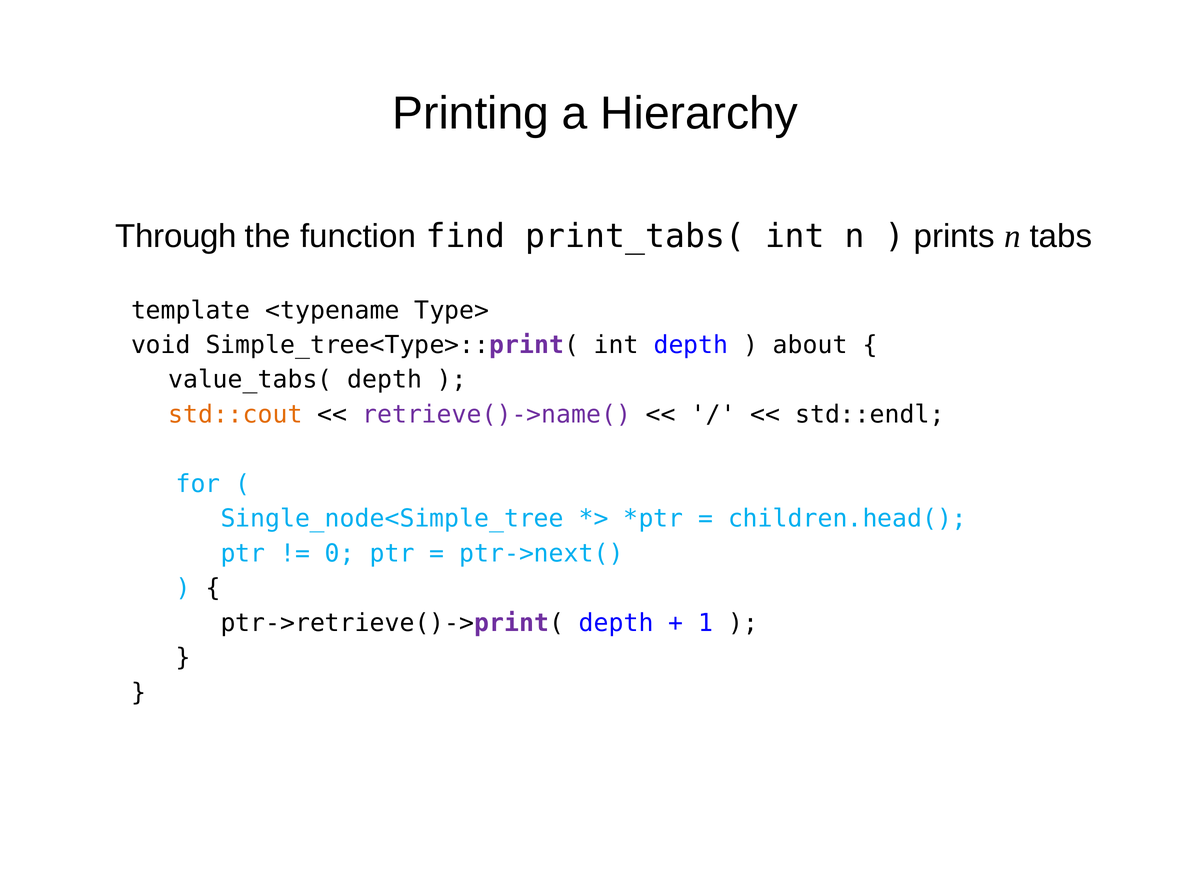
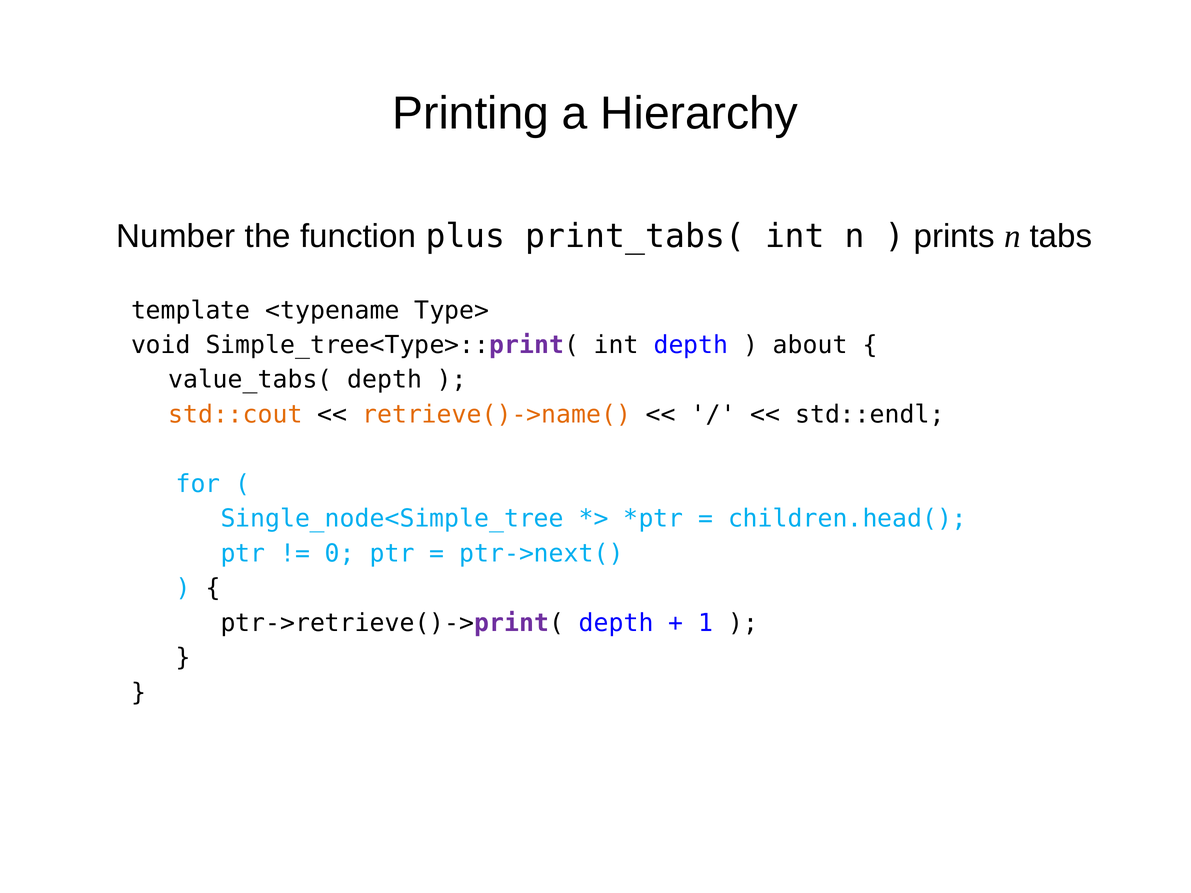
Through: Through -> Number (176, 237)
find: find -> plus (465, 237)
retrieve()->name( colour: purple -> orange (497, 415)
